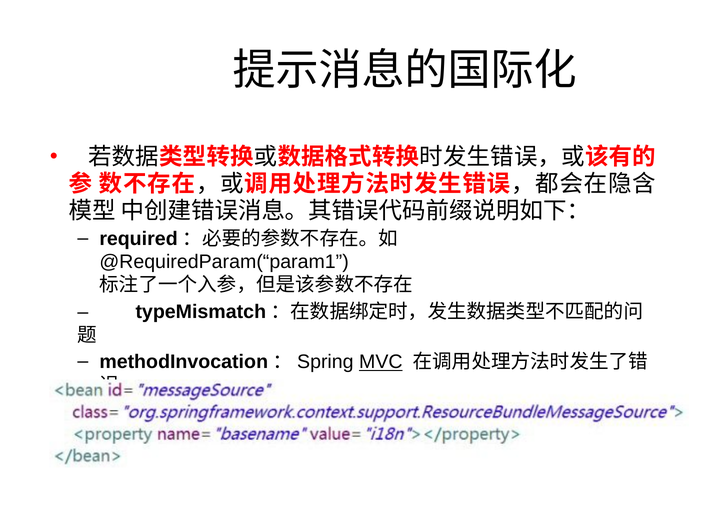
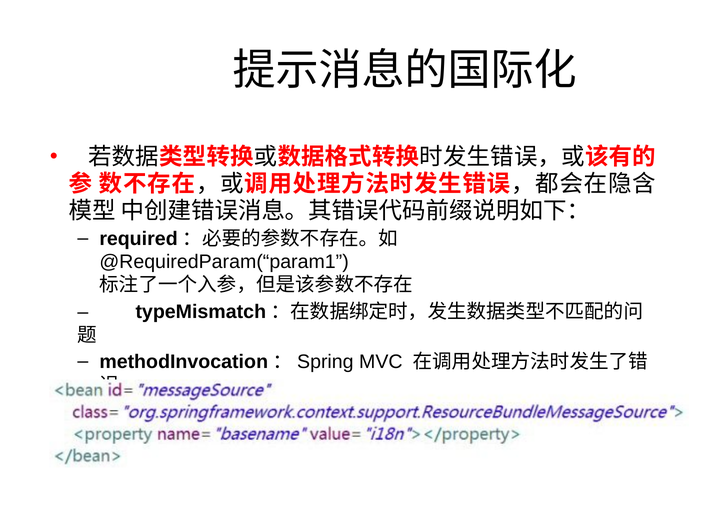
MVC underline: present -> none (381, 362)
